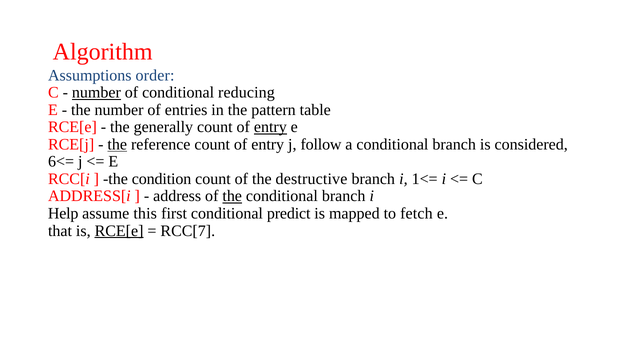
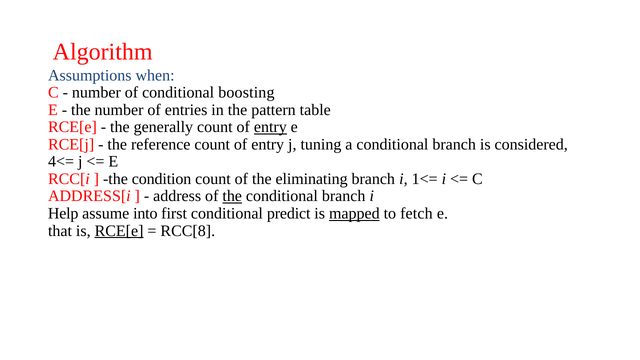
order: order -> when (155, 76)
number underline: present -> none (96, 93)
reducing: reducing -> boosting (246, 93)
the underline: present -> none (117, 144)
follow: follow -> tuning (321, 144)
6<=: 6<= -> 4<= (61, 162)
destructive: destructive -> eliminating (312, 179)
this: this -> into (145, 213)
mapped underline: none -> present (354, 213)
RCC[7: RCC[7 -> RCC[8 (188, 231)
